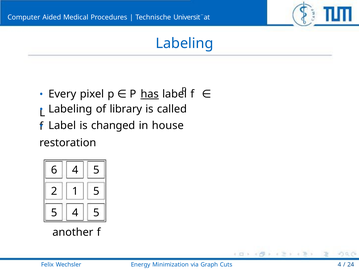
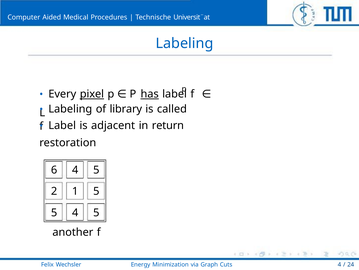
pixel underline: none -> present (92, 94)
changed: changed -> adjacent (113, 125)
house: house -> return (168, 125)
